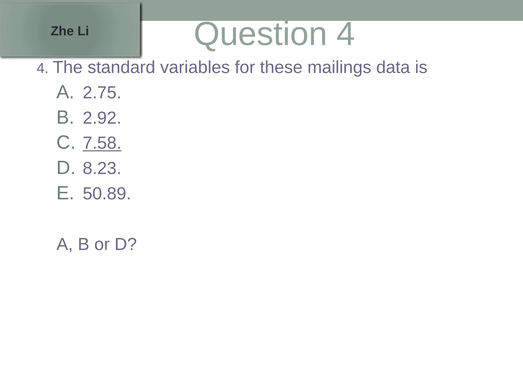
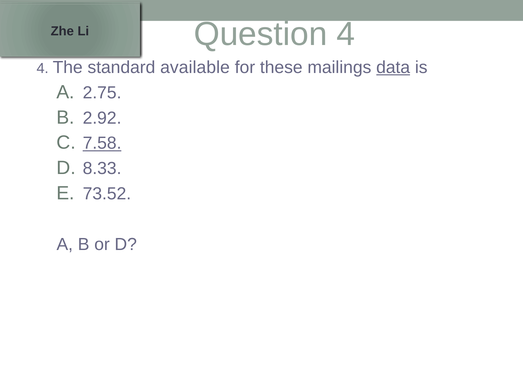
variables: variables -> available (195, 67)
data underline: none -> present (393, 67)
8.23: 8.23 -> 8.33 (102, 169)
50.89: 50.89 -> 73.52 (107, 194)
